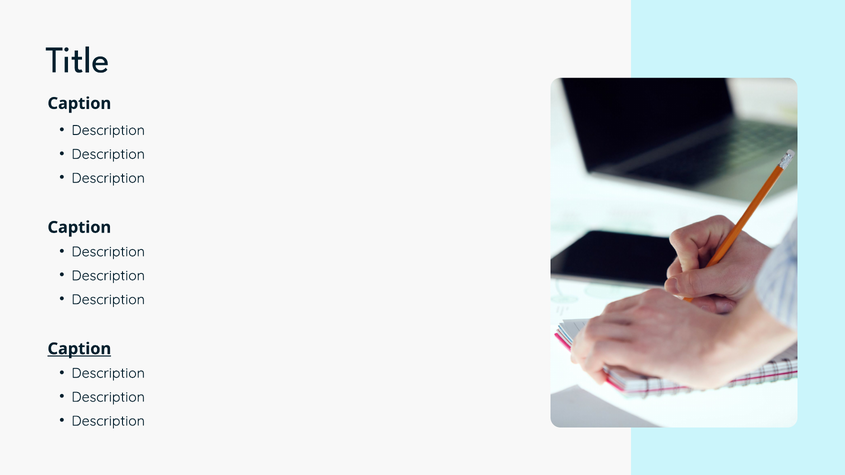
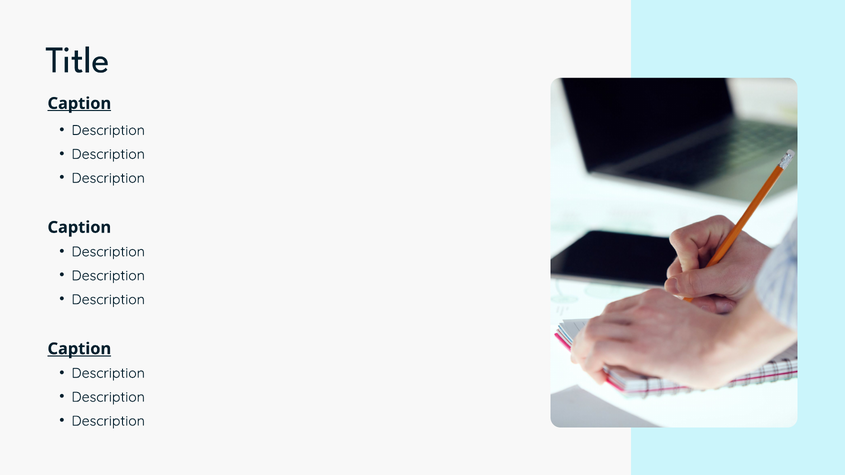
Caption underline: none -> present (79, 104)
